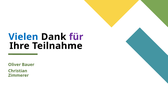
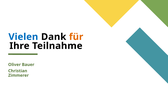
für colour: purple -> orange (76, 37)
